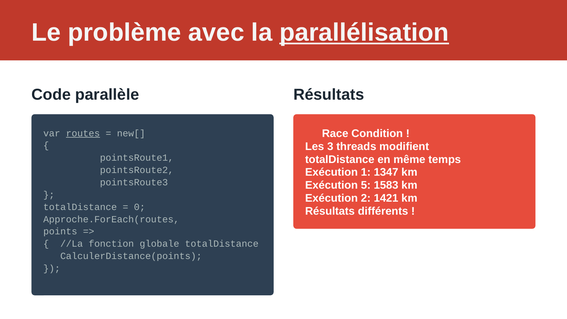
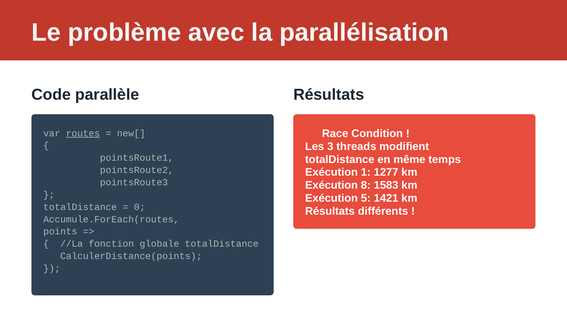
parallélisation underline: present -> none (364, 33)
1347: 1347 -> 1277 (386, 172)
5: 5 -> 8 (366, 185)
2: 2 -> 5 (366, 198)
Approche.ForEach(routes: Approche.ForEach(routes -> Accumule.ForEach(routes (111, 219)
